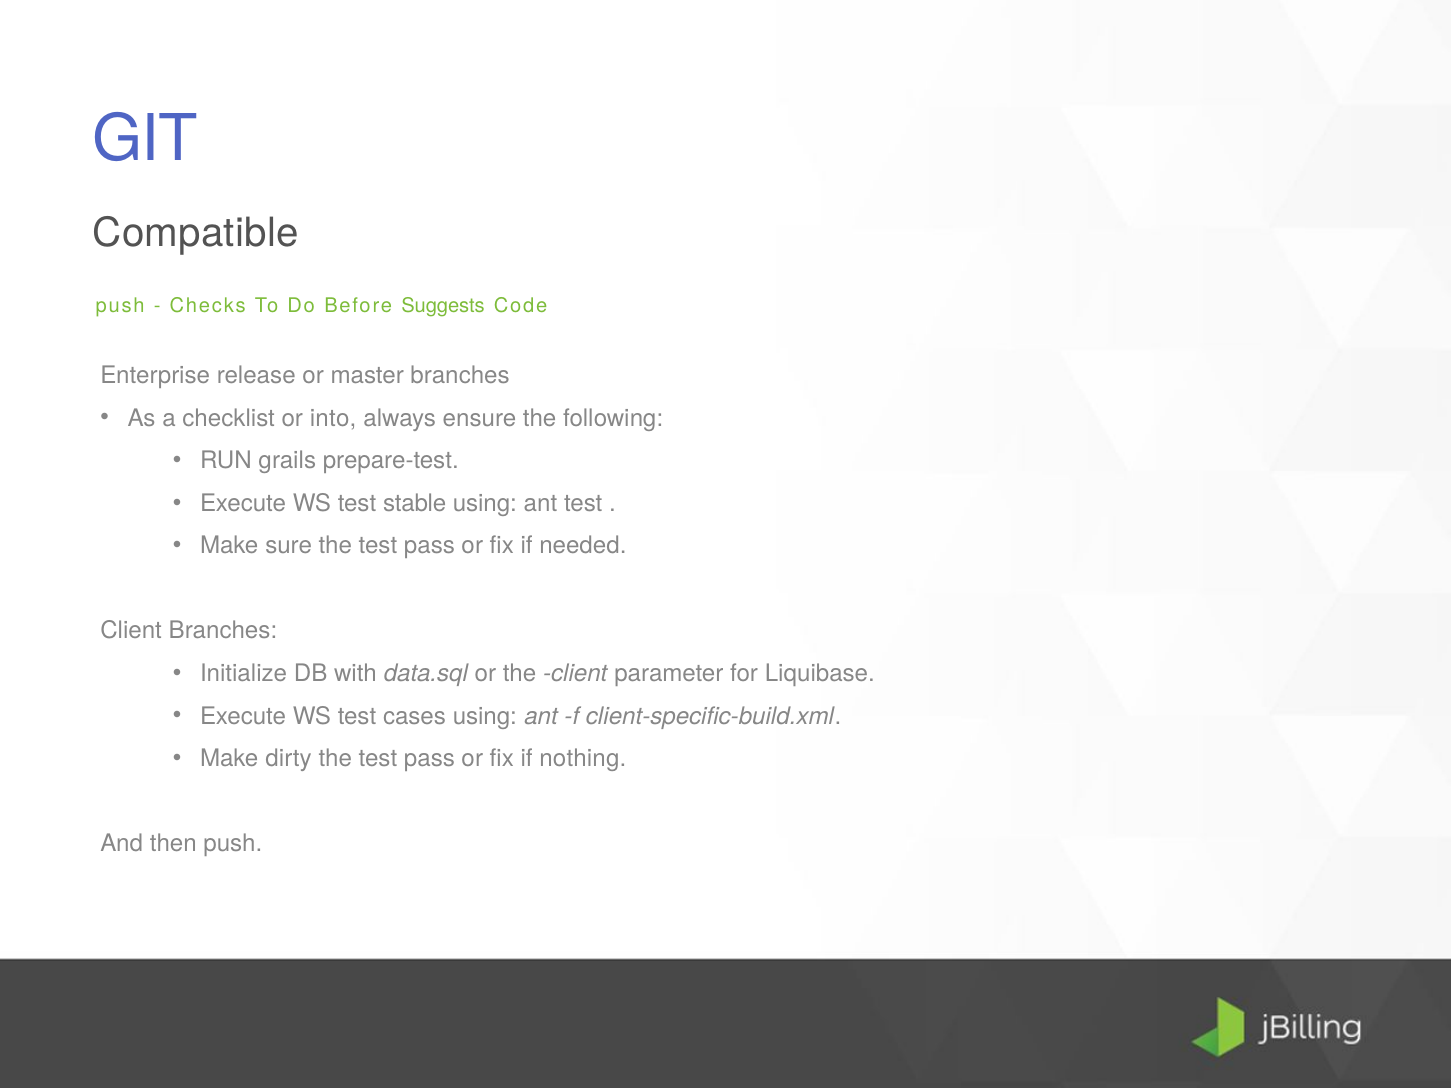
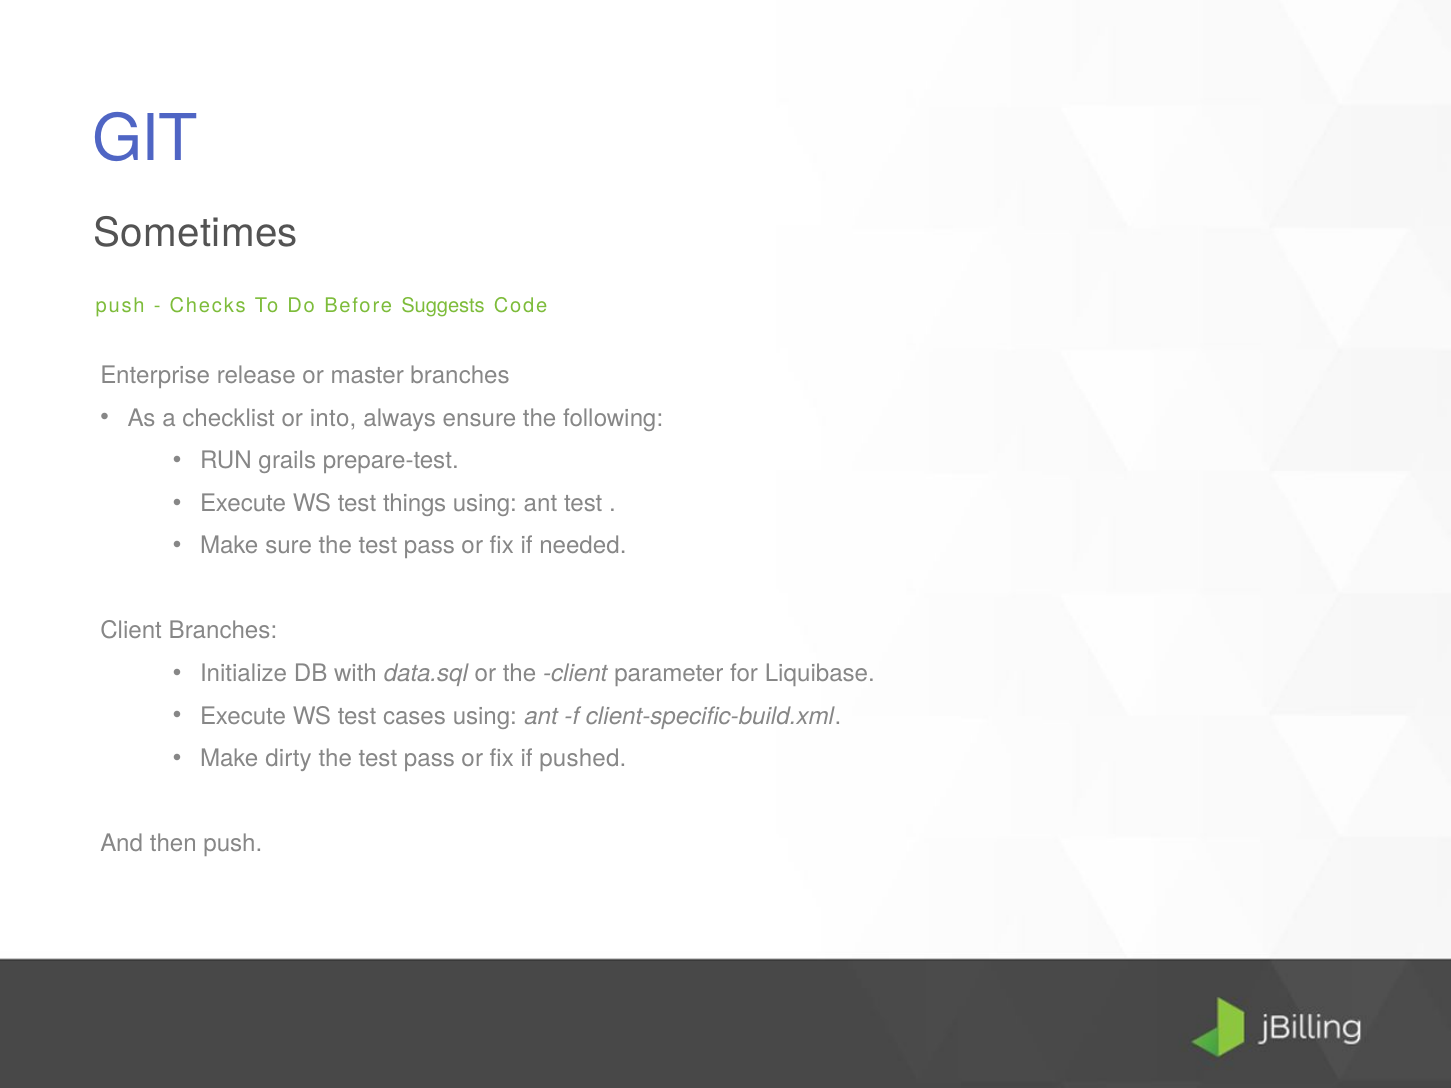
Compatible: Compatible -> Sometimes (196, 234)
stable: stable -> things (415, 503)
nothing: nothing -> pushed (583, 759)
